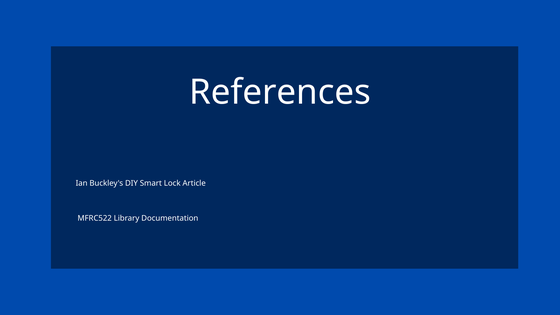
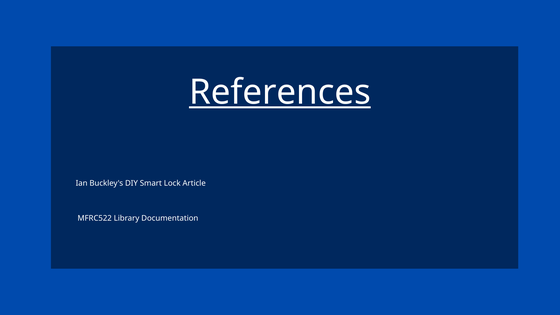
References underline: none -> present (280, 92)
